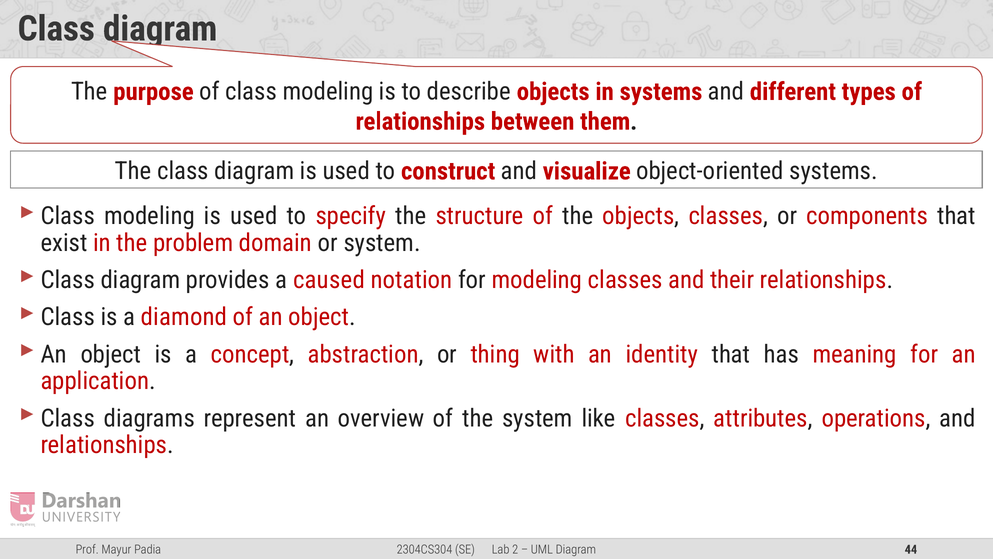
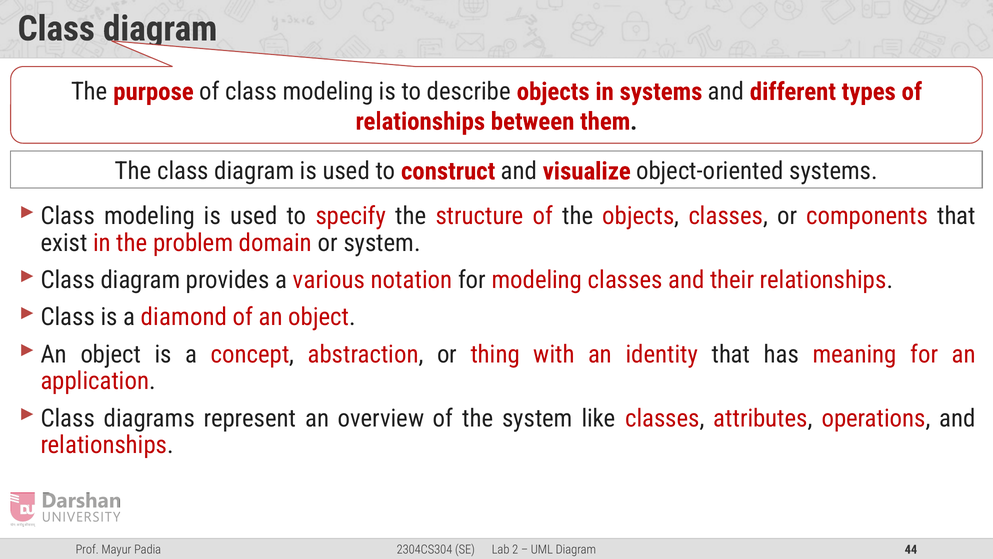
caused: caused -> various (329, 280)
